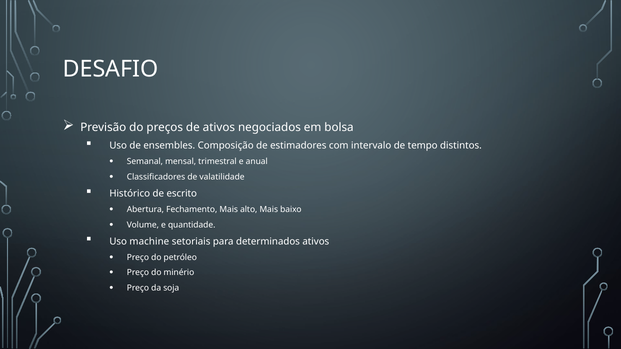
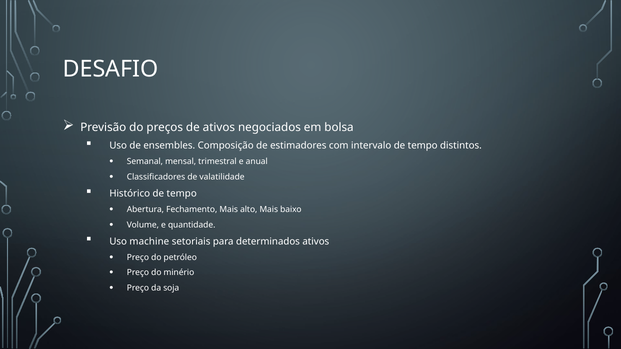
Histórico de escrito: escrito -> tempo (182, 194)
